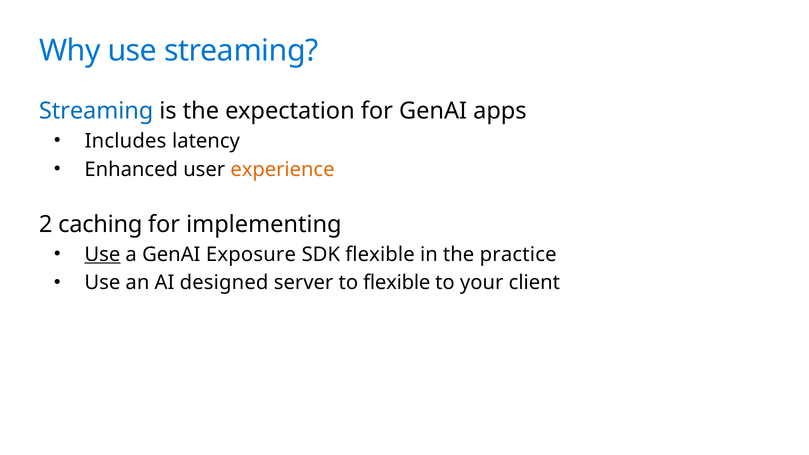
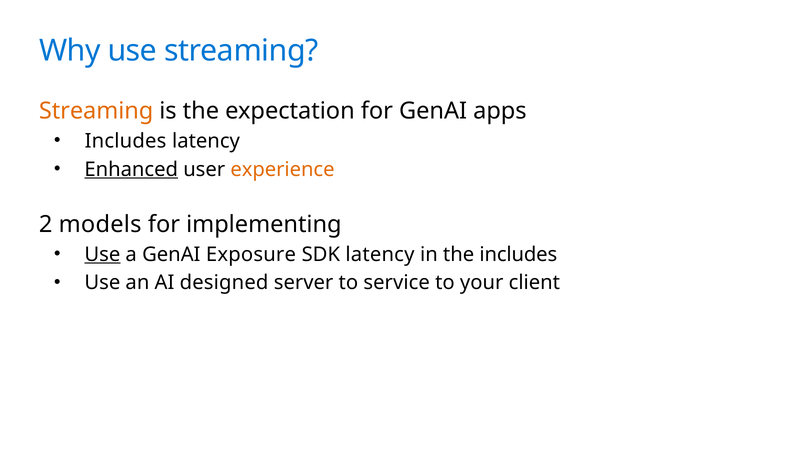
Streaming colour: blue -> orange (96, 111)
Enhanced underline: none -> present (131, 169)
caching: caching -> models (100, 224)
SDK flexible: flexible -> latency (380, 254)
the practice: practice -> includes (518, 254)
to flexible: flexible -> service (397, 283)
